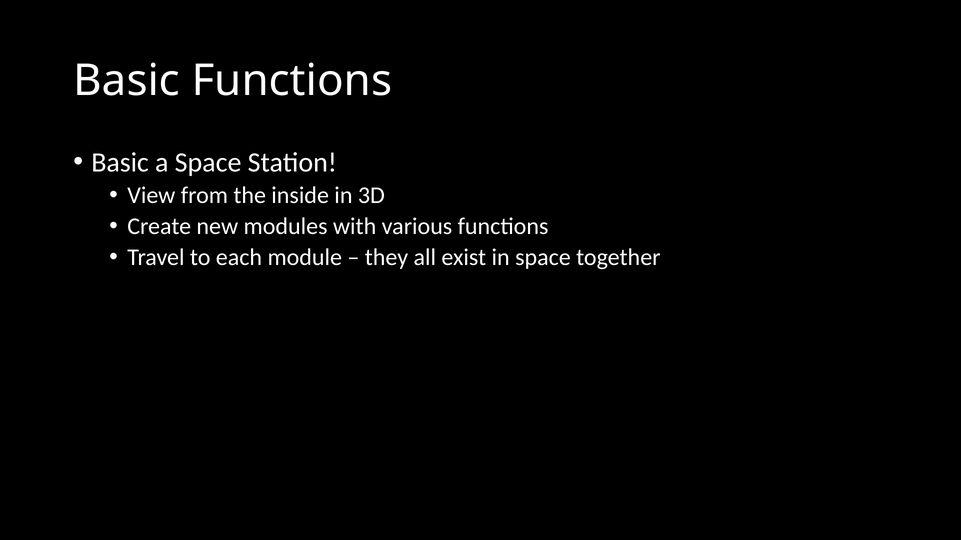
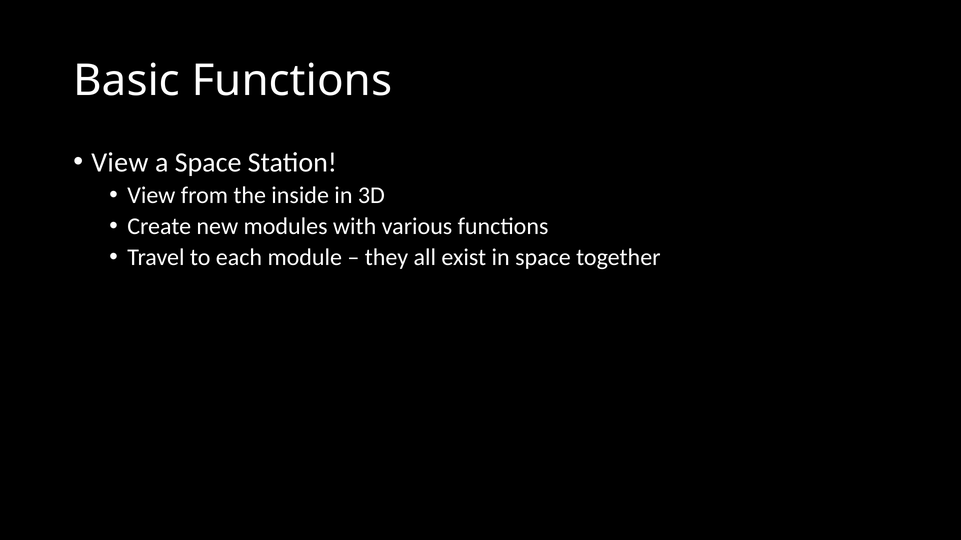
Basic: Basic -> View (120, 162)
